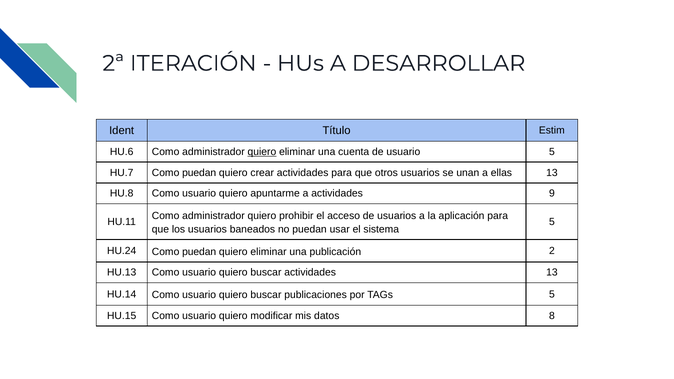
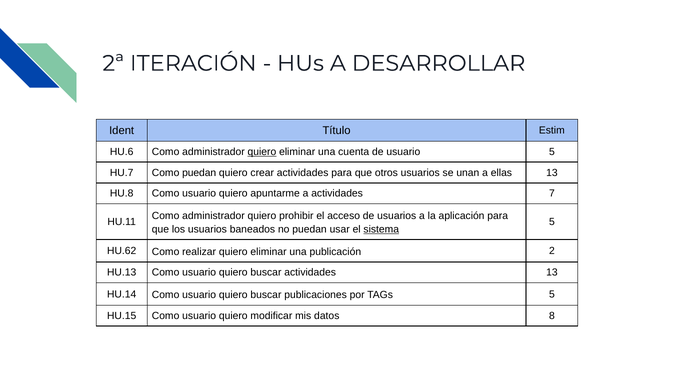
9: 9 -> 7 (552, 194)
sistema underline: none -> present (381, 229)
HU.24: HU.24 -> HU.62 (122, 251)
puedan: puedan -> realizar (199, 252)
